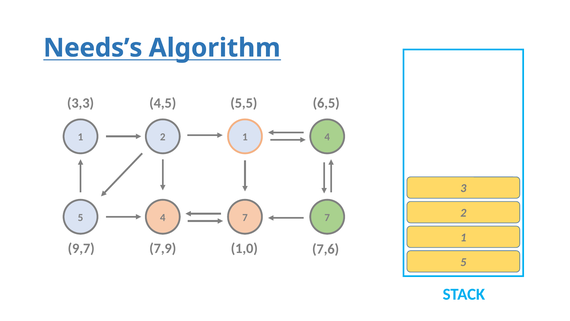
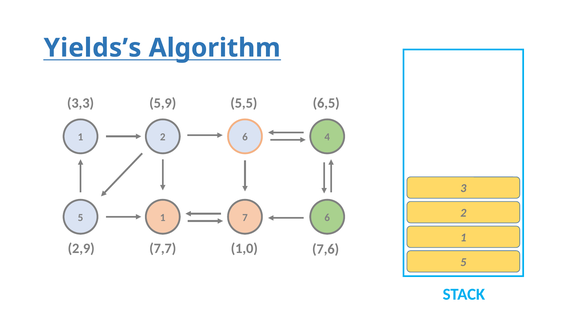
Needs’s: Needs’s -> Yields’s (93, 48)
4,5: 4,5 -> 5,9 (163, 103)
2 1: 1 -> 6 (245, 137)
4: 4 -> 1 (163, 217)
7 7: 7 -> 6 (327, 217)
9,7: 9,7 -> 2,9 (81, 248)
7,9: 7,9 -> 7,7 (163, 248)
